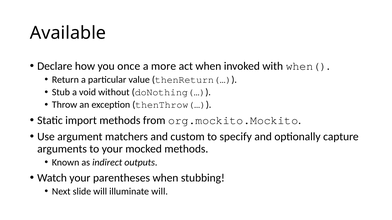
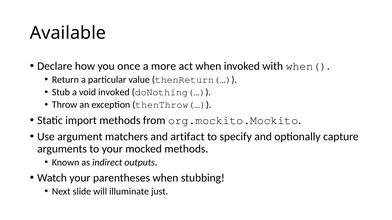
void without: without -> invoked (114, 92)
custom: custom -> artifact (188, 137)
illuminate will: will -> just (160, 192)
